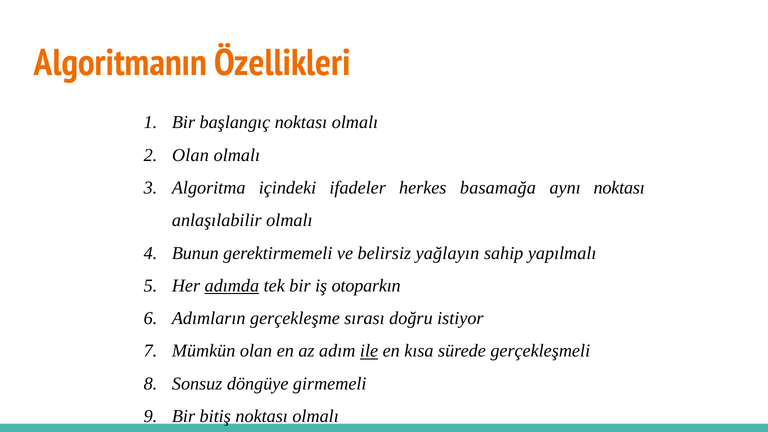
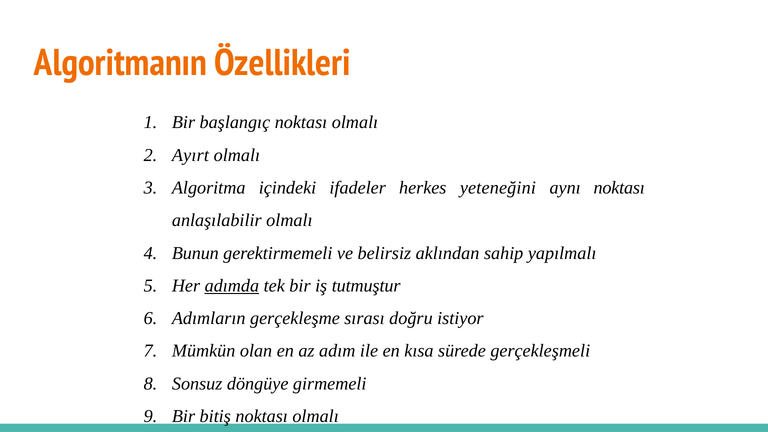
Olan: Olan -> Ayırt (190, 155)
basamağa: basamağa -> yeteneğini (498, 188)
yağlayın: yağlayın -> aklından (448, 253)
otoparkın: otoparkın -> tutmuştur (366, 286)
ile underline: present -> none (369, 351)
